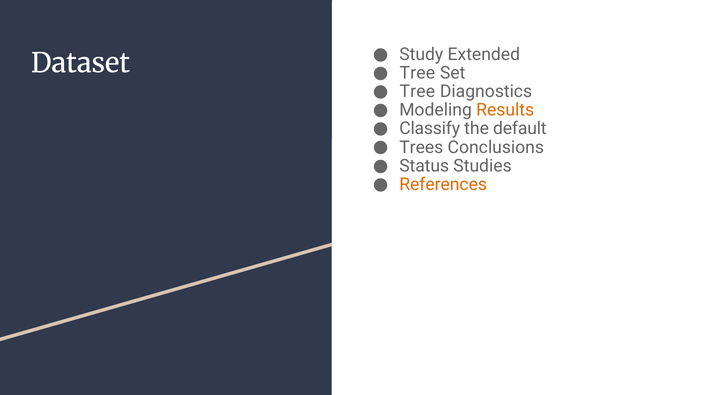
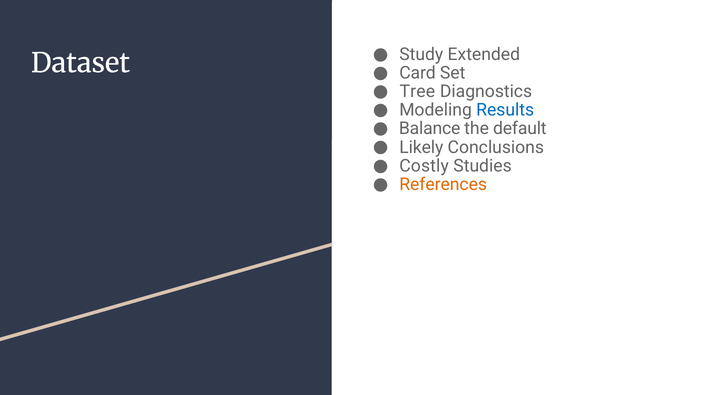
Tree: Tree -> Card (418, 73)
Results colour: orange -> blue (505, 110)
Classify: Classify -> Balance (430, 129)
Trees: Trees -> Likely (421, 147)
Status: Status -> Costly (424, 166)
